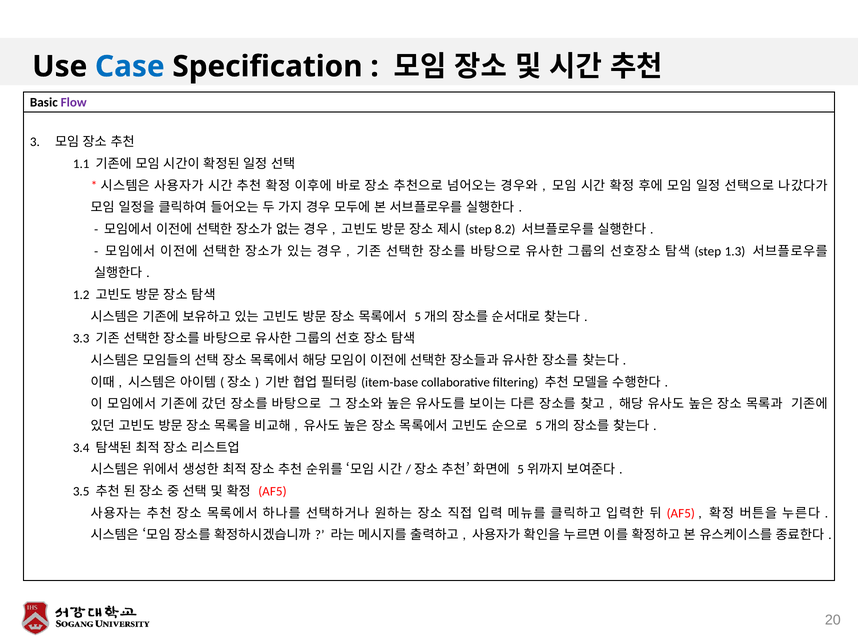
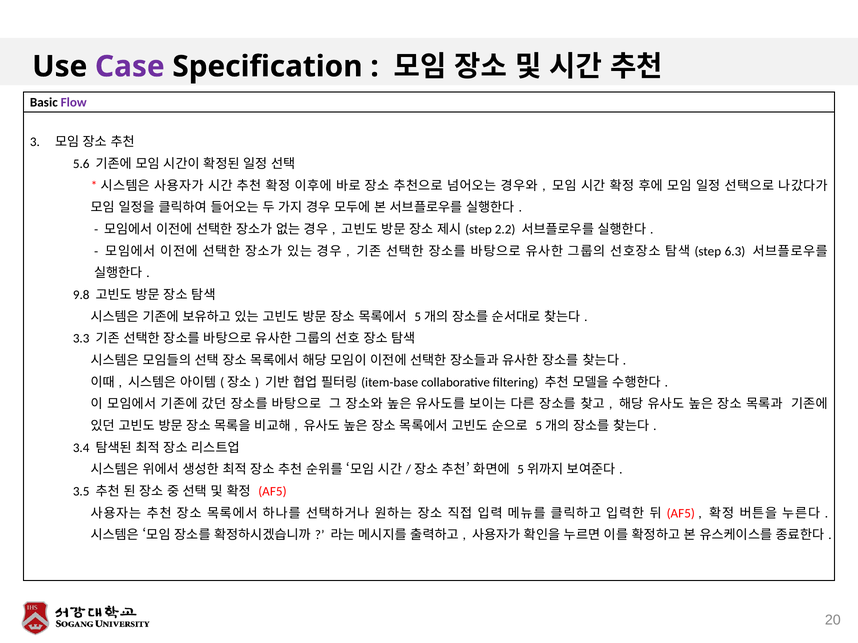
Case colour: blue -> purple (130, 67)
1.1: 1.1 -> 5.6 (81, 164)
8.2: 8.2 -> 2.2 (505, 230)
1.3: 1.3 -> 6.3 (735, 251)
1.2: 1.2 -> 9.8 (81, 295)
